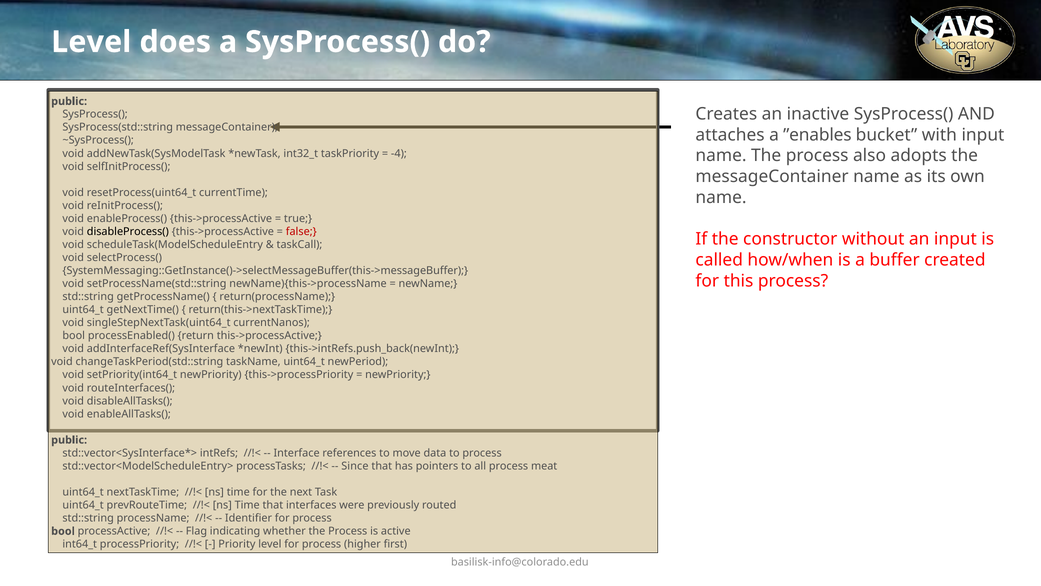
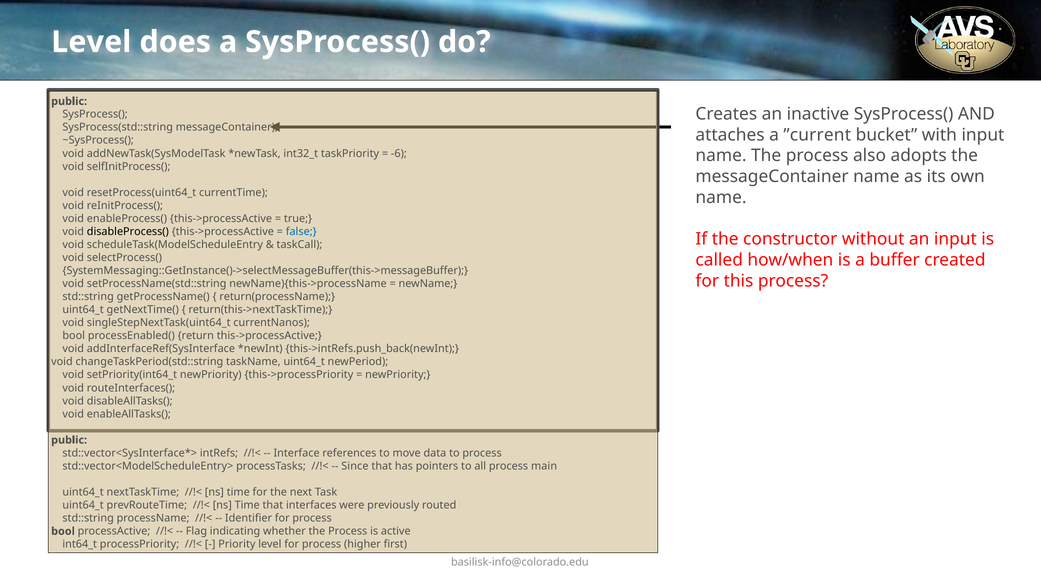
”enables: ”enables -> ”current (817, 135)
-4: -4 -> -6 (399, 153)
false colour: red -> blue (301, 231)
meat: meat -> main (544, 466)
